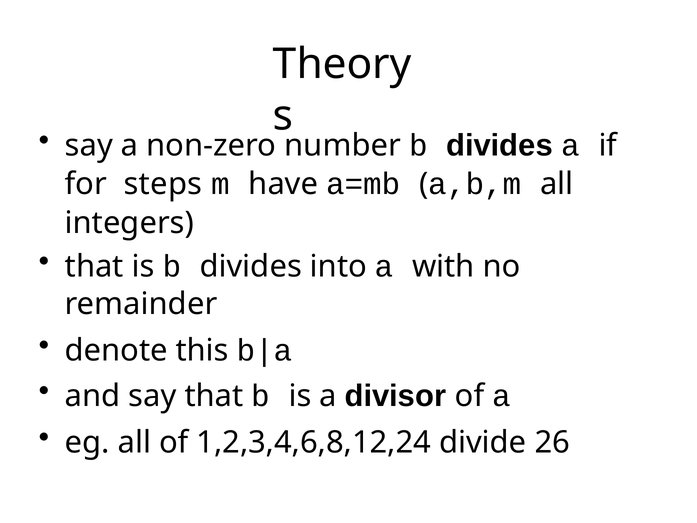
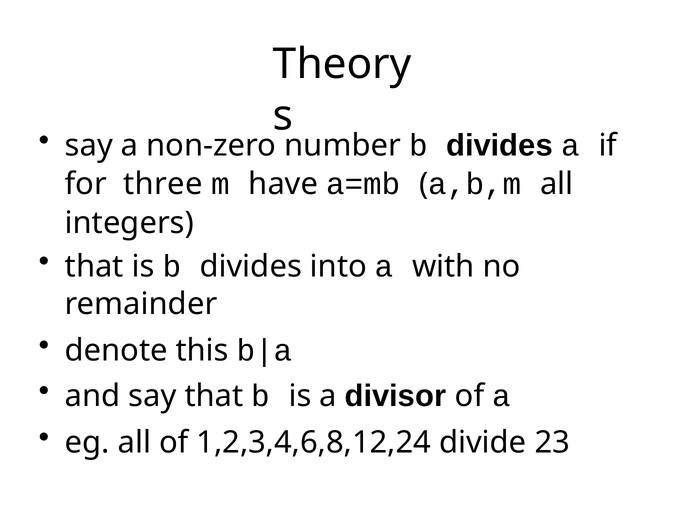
steps: steps -> three (163, 184)
26: 26 -> 23 (552, 442)
